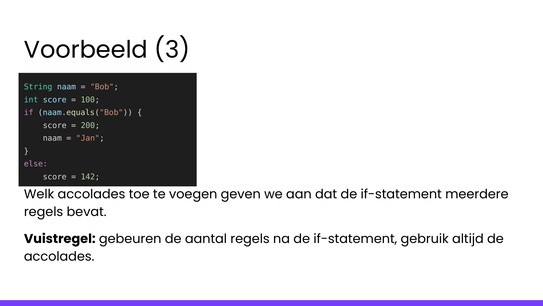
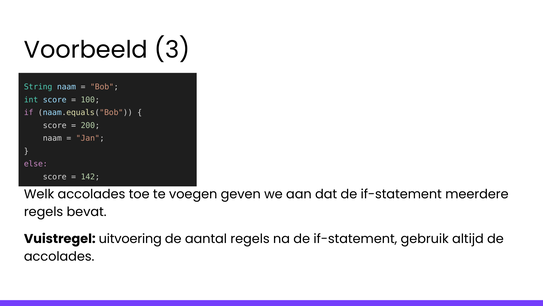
gebeuren: gebeuren -> uitvoering (130, 238)
